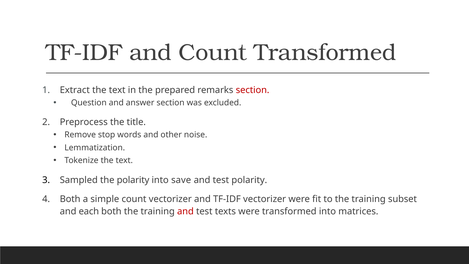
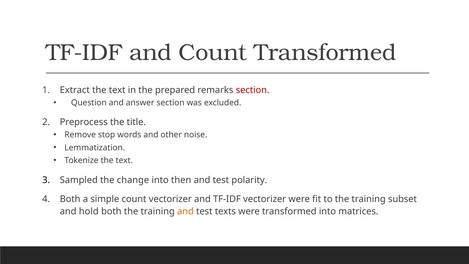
the polarity: polarity -> change (133, 180)
save: save -> then (181, 180)
each: each -> hold (89, 211)
and colour: red -> orange (185, 211)
